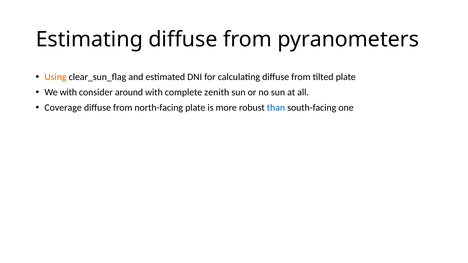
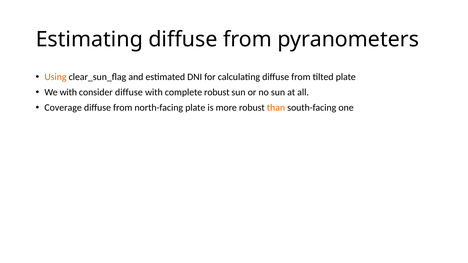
consider around: around -> diffuse (129, 92)
complete zenith: zenith -> robust (217, 92)
than colour: blue -> orange (276, 108)
